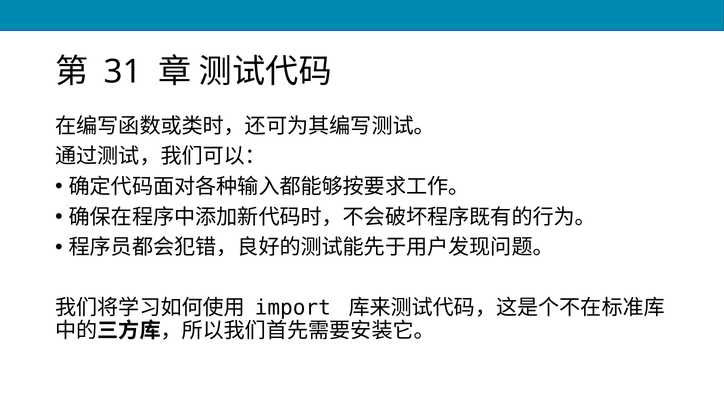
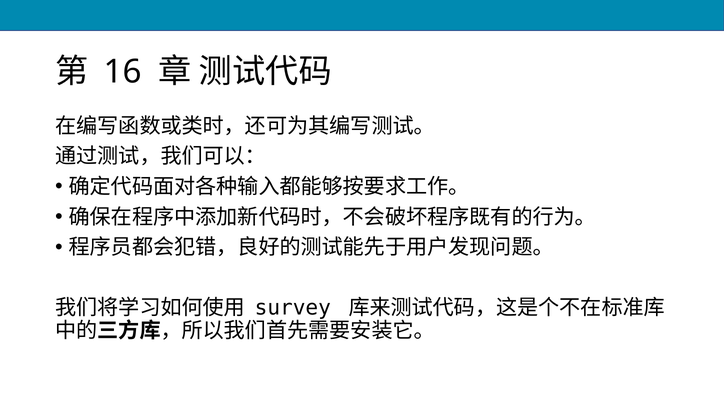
31: 31 -> 16 (123, 72)
import: import -> survey (293, 308)
